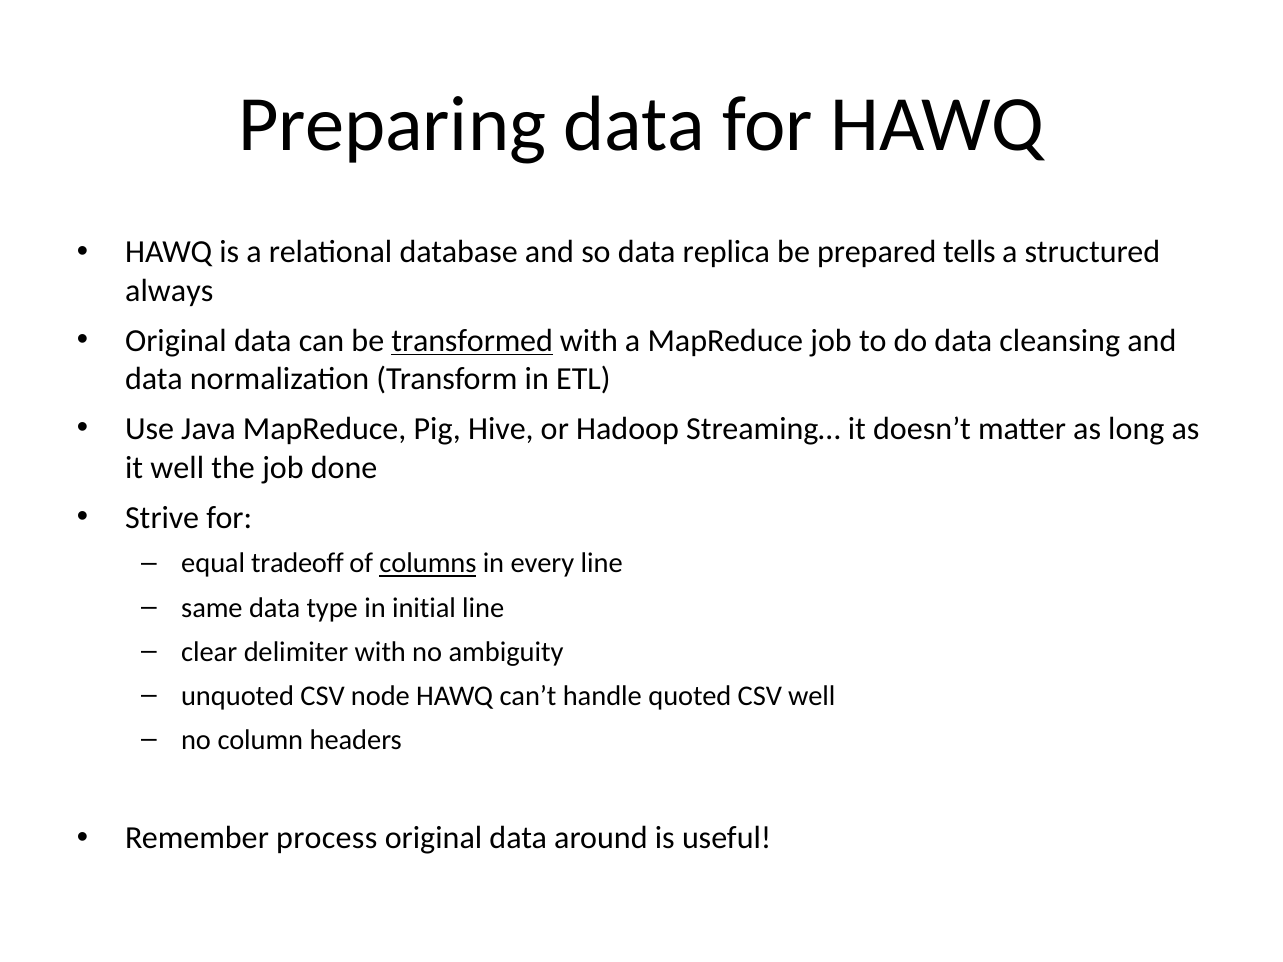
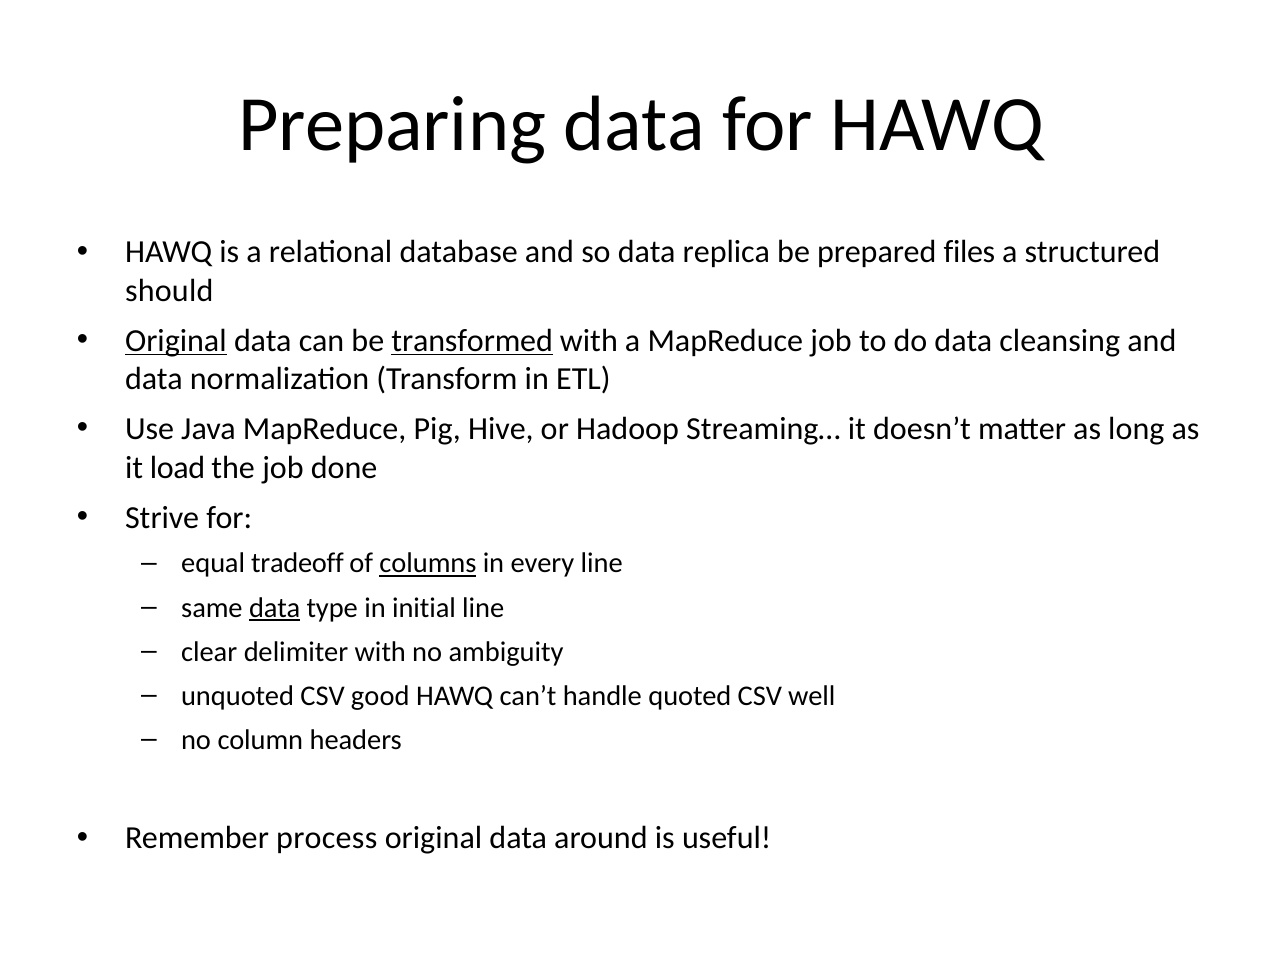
tells: tells -> files (969, 252)
always: always -> should (169, 291)
Original underline: none -> present (176, 341)
it well: well -> load (178, 468)
data underline: none -> present (275, 608)
node: node -> good (380, 696)
